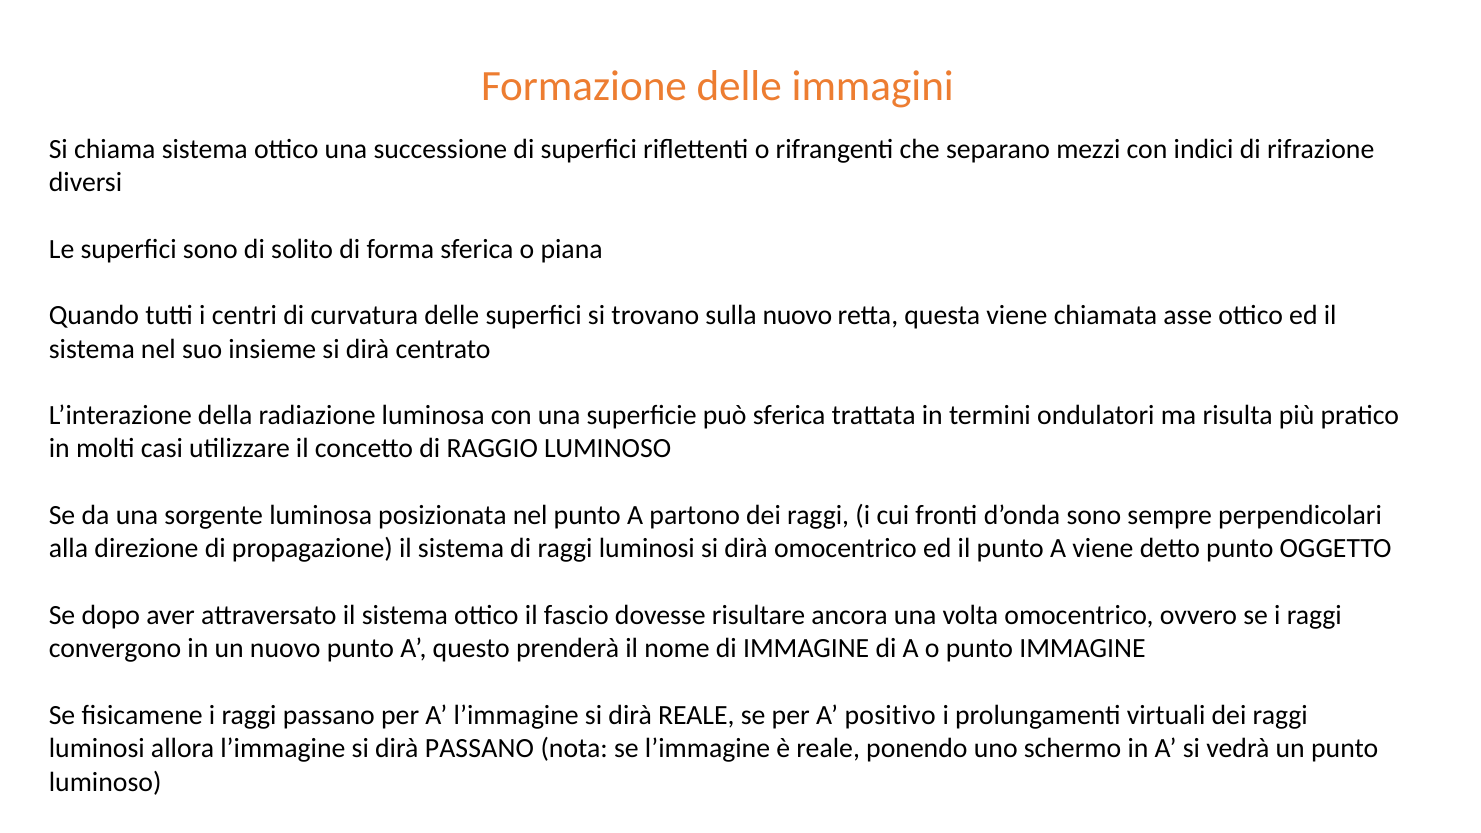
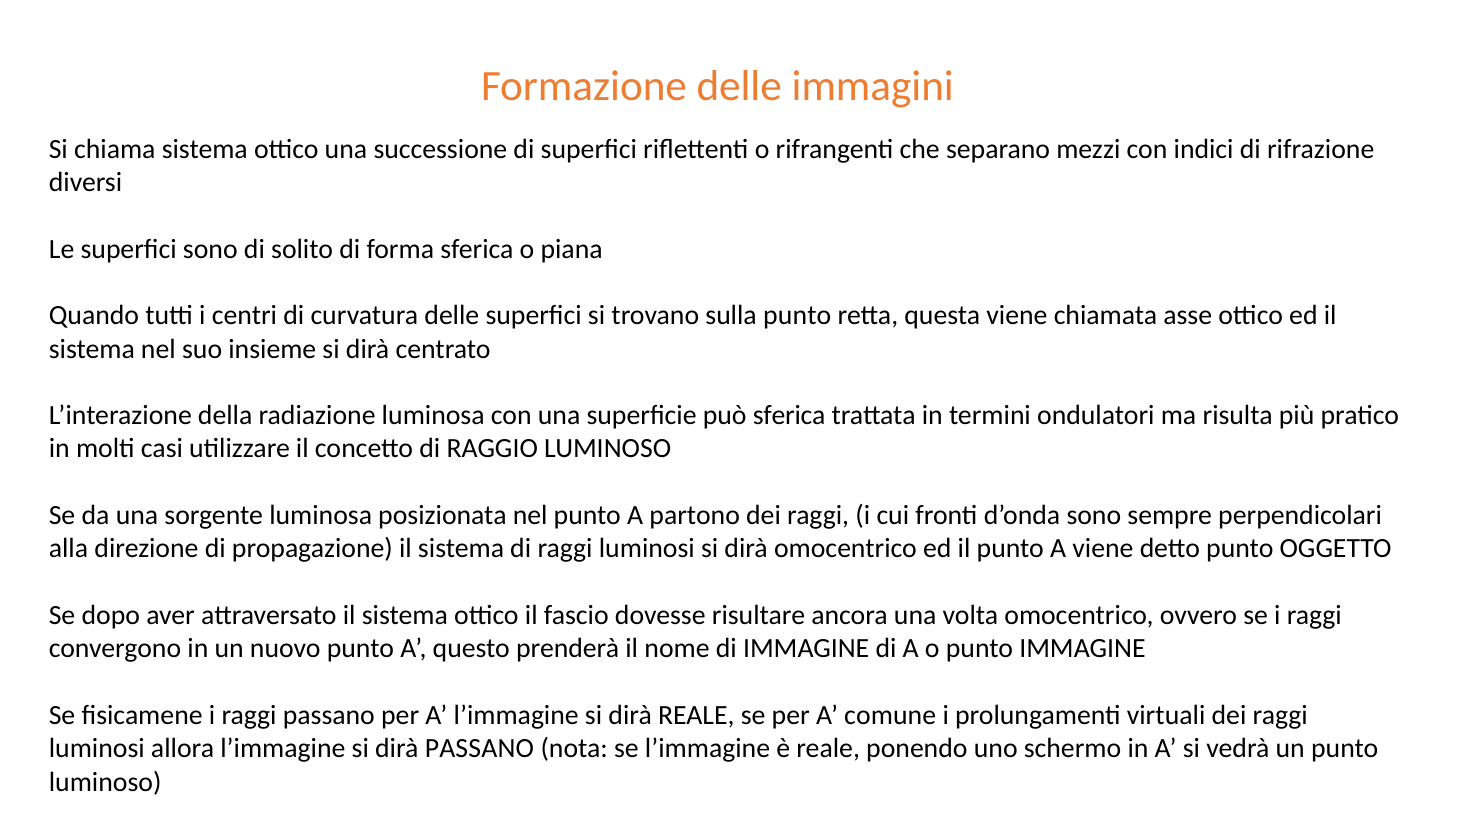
sulla nuovo: nuovo -> punto (797, 316)
positivo: positivo -> comune (890, 715)
